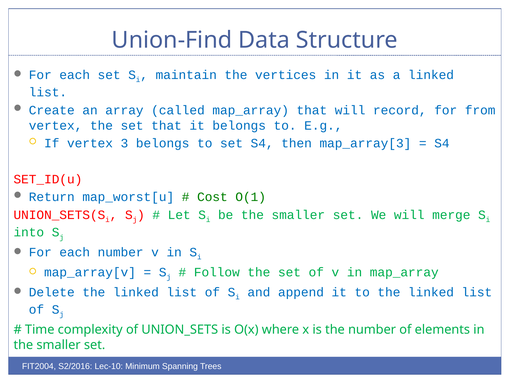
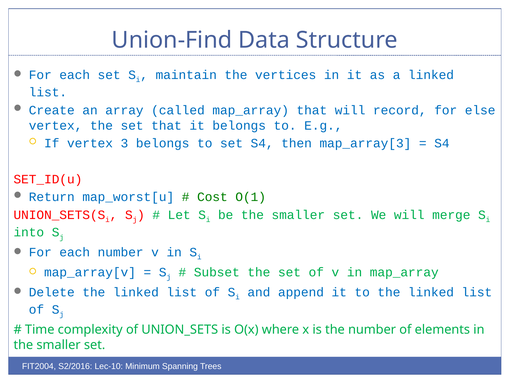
from: from -> else (480, 110)
Follow: Follow -> Subset (217, 272)
